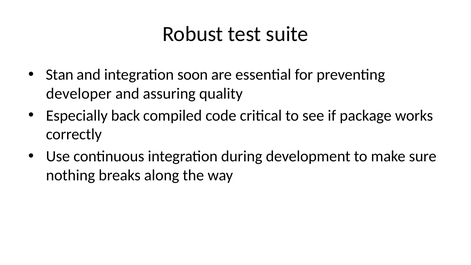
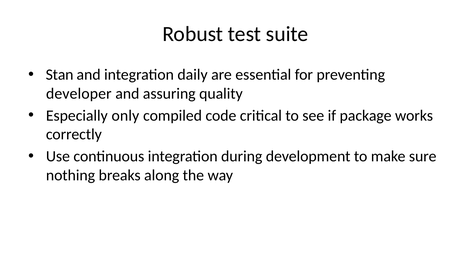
soon: soon -> daily (193, 75)
back: back -> only (125, 116)
